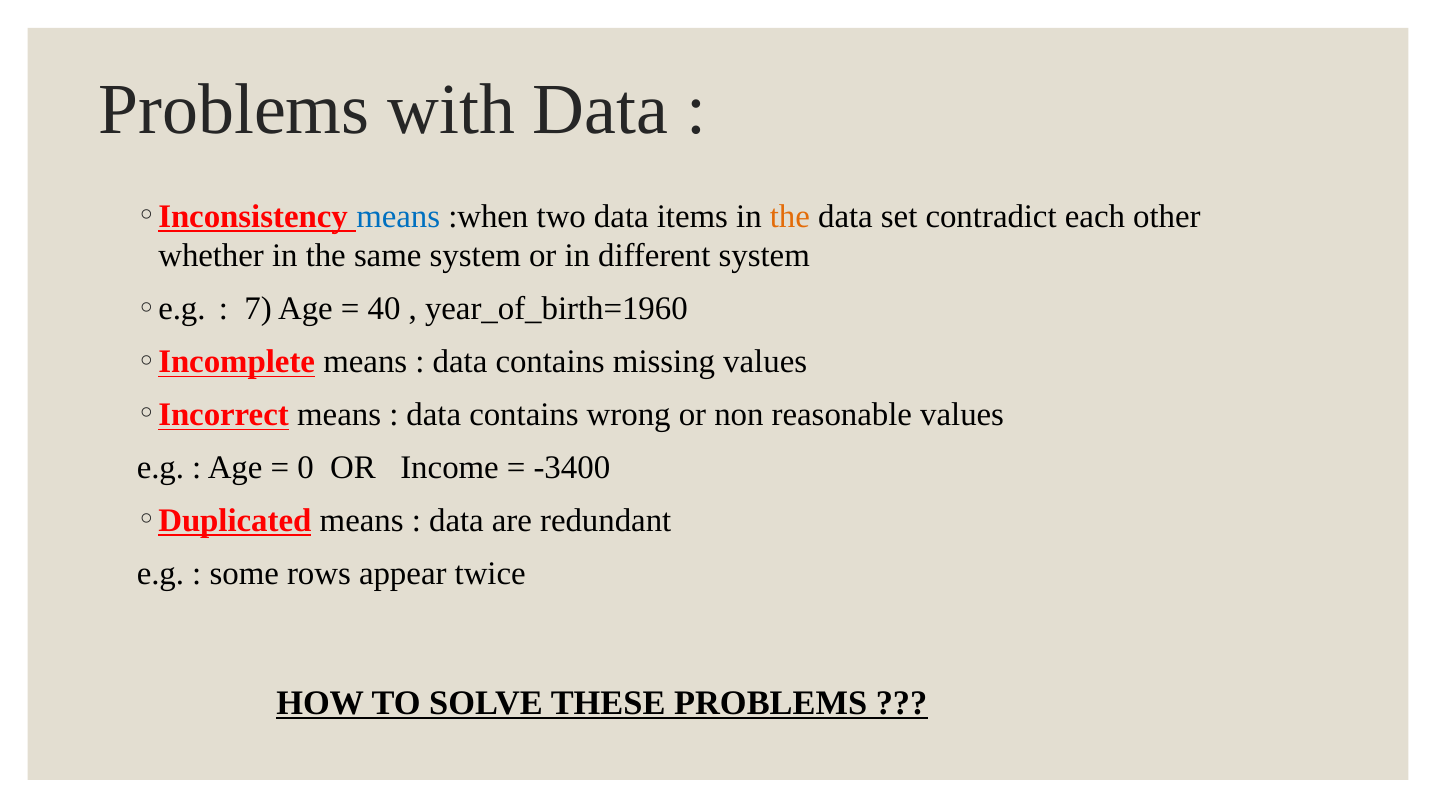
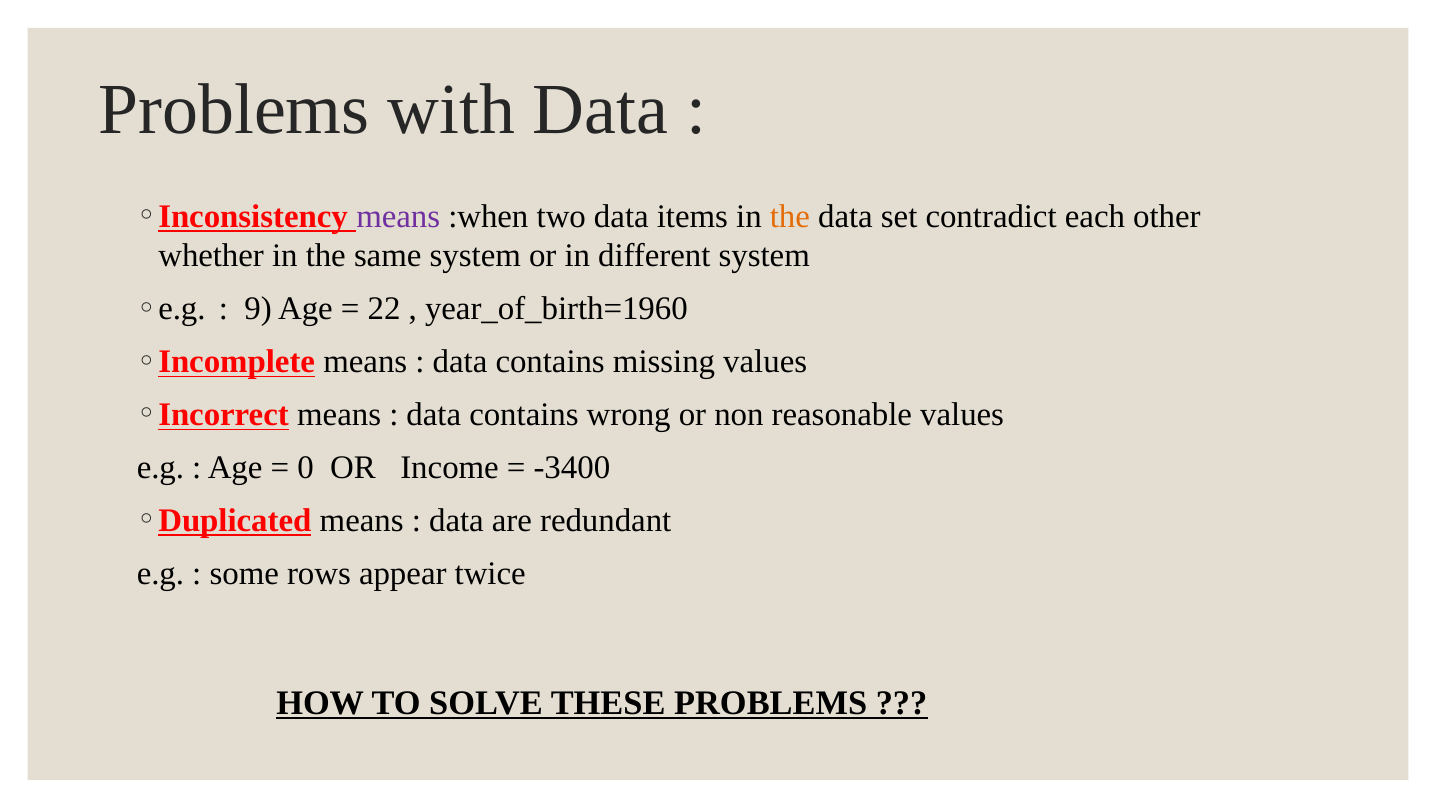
means colour: blue -> purple (398, 216)
7: 7 -> 9 (258, 309)
40: 40 -> 22 (384, 309)
